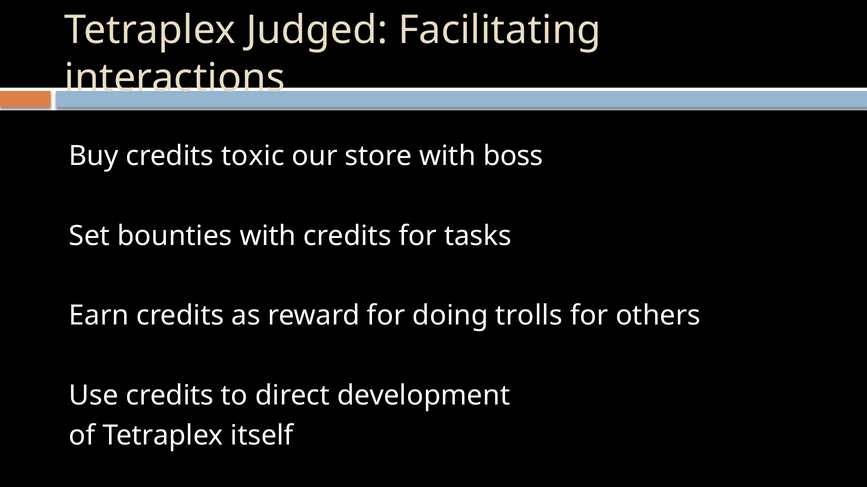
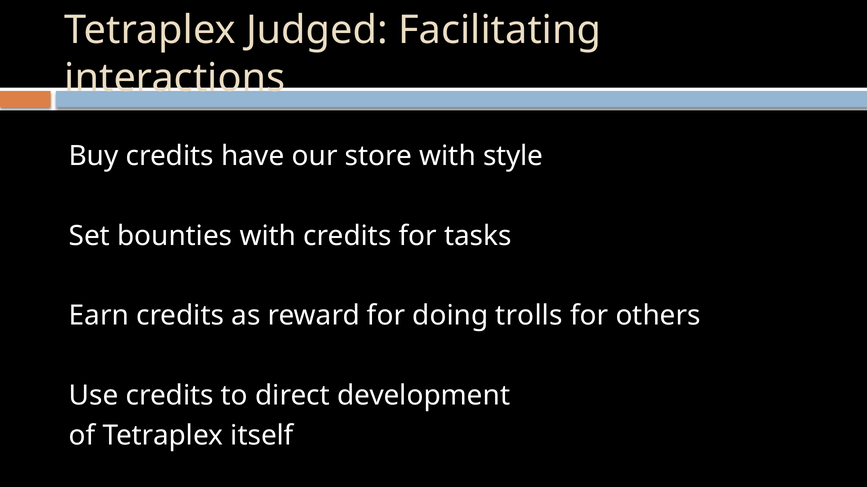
toxic: toxic -> have (253, 156)
boss: boss -> style (513, 156)
